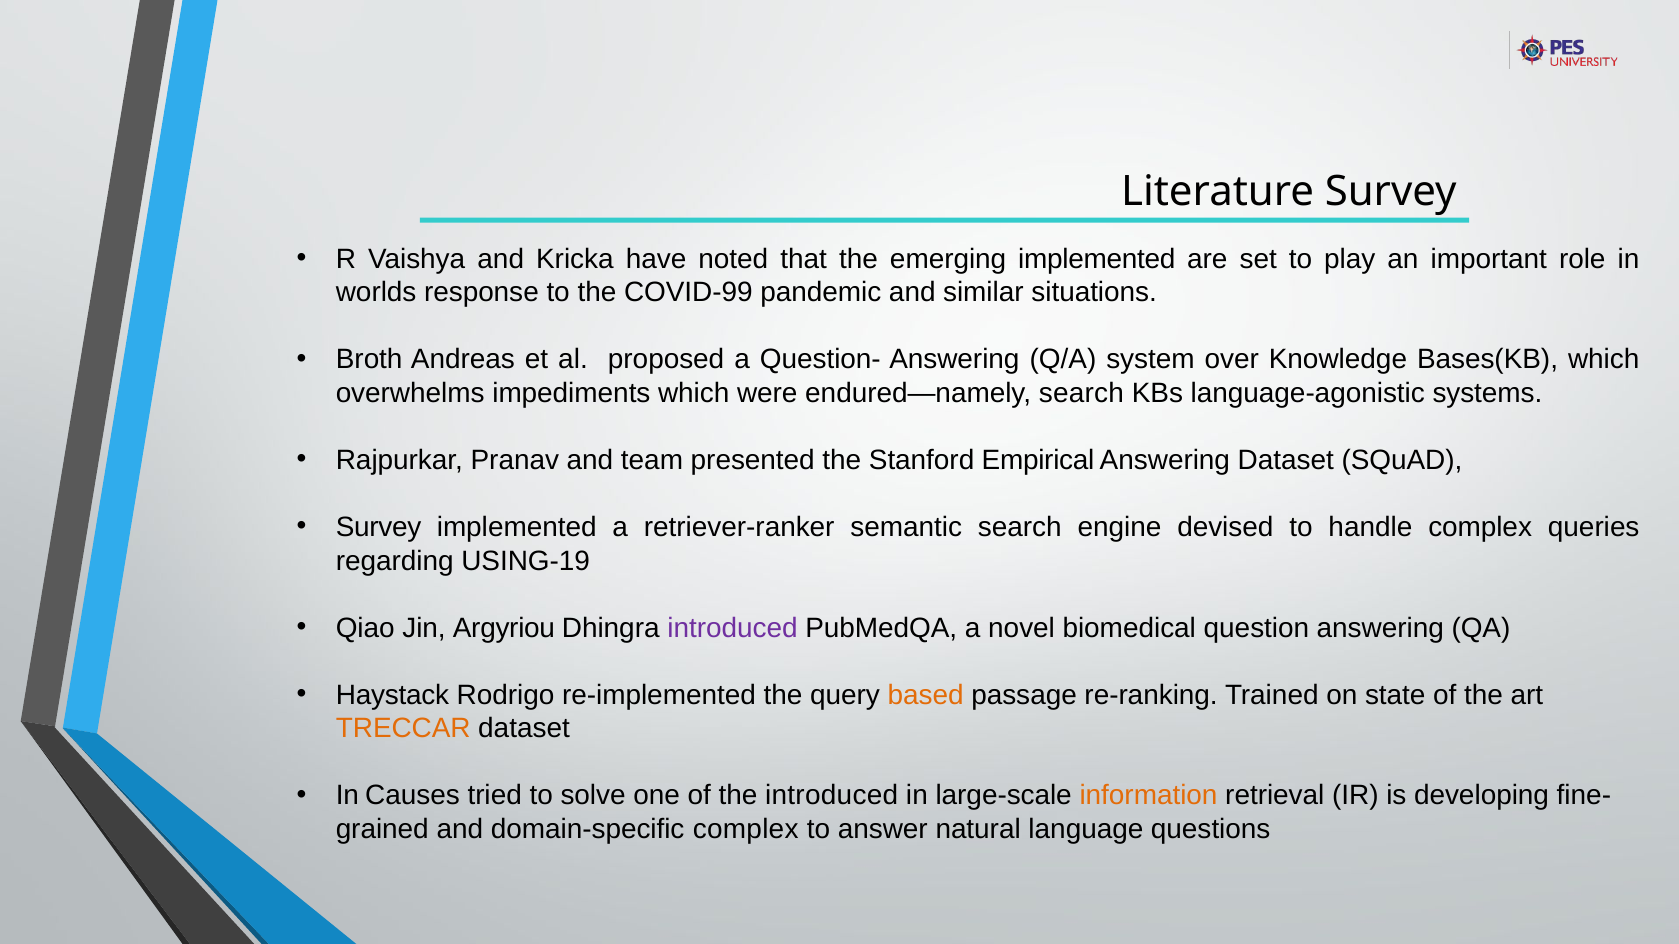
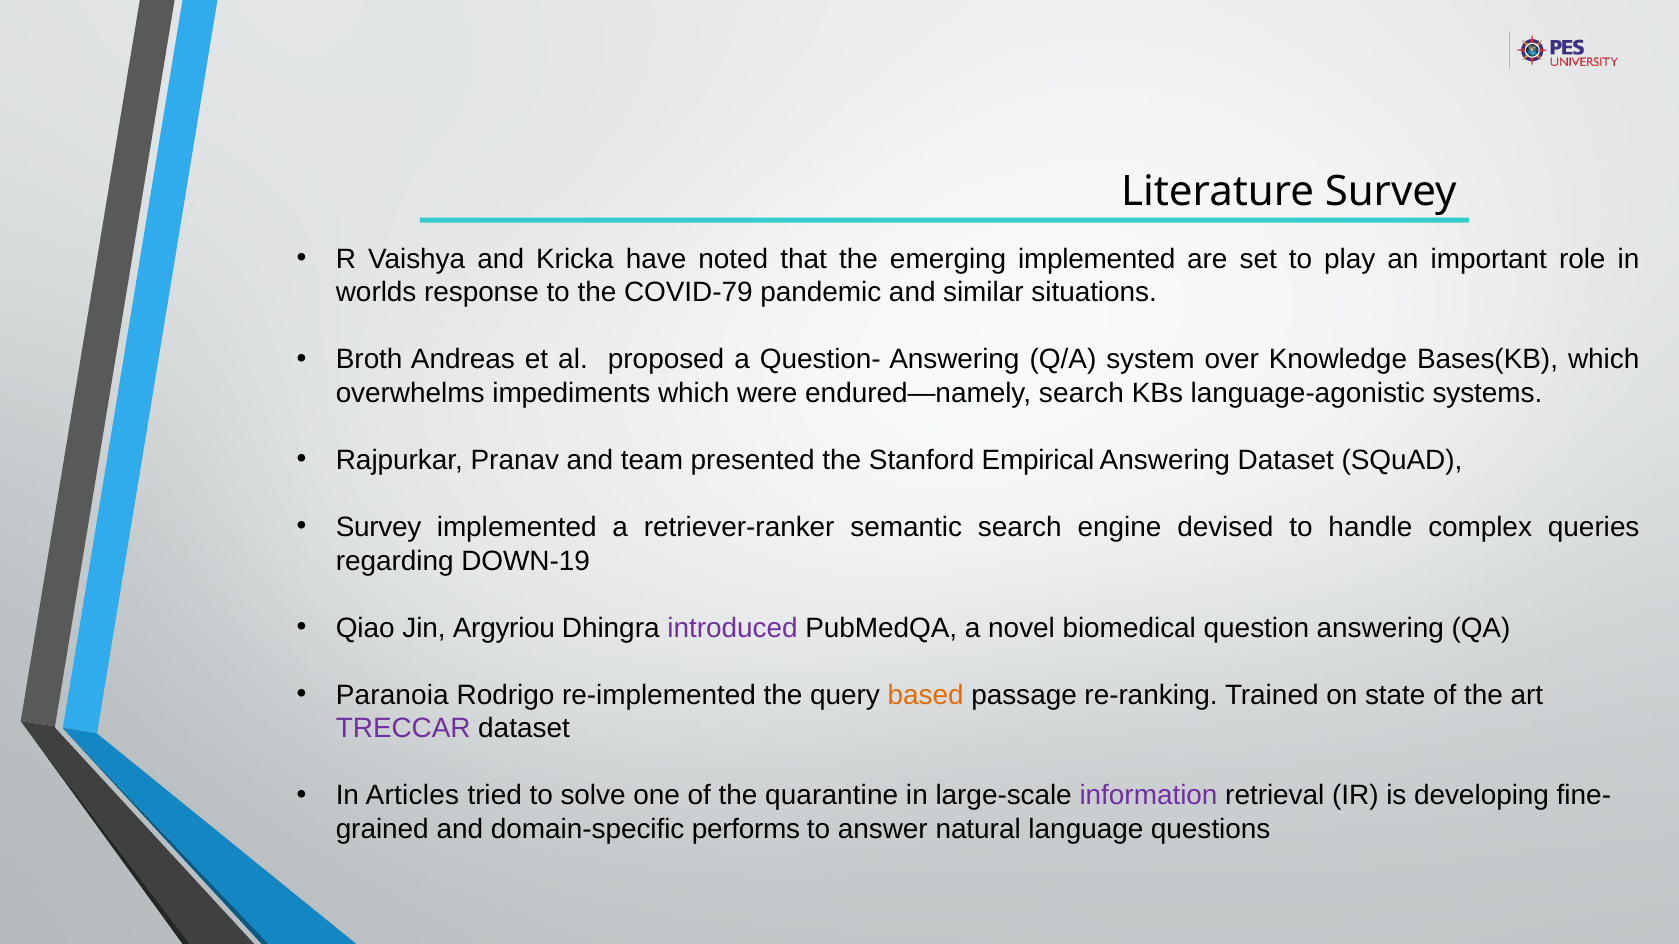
COVID-99: COVID-99 -> COVID-79 (688, 293)
USING-19: USING-19 -> DOWN-19 (526, 561)
Haystack: Haystack -> Paranoia (392, 695)
TRECCAR colour: orange -> purple (403, 729)
Causes: Causes -> Articles (412, 796)
the introduced: introduced -> quarantine (832, 796)
information colour: orange -> purple (1149, 796)
domain-specific complex: complex -> performs (746, 830)
